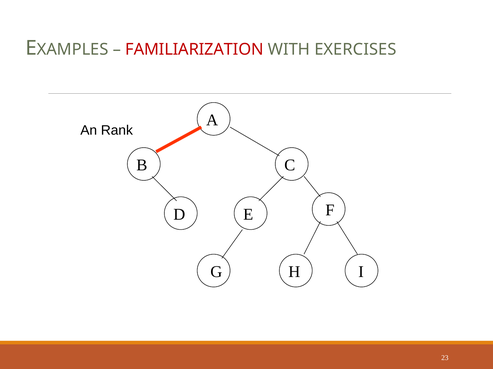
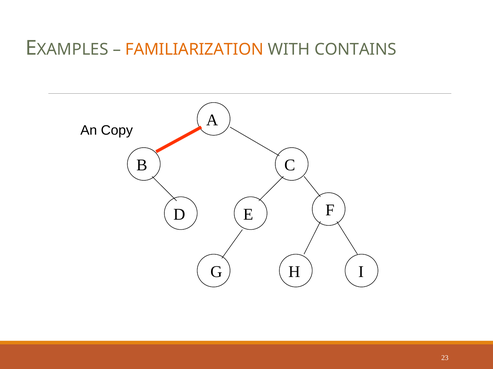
FAMILIARIZATION colour: red -> orange (194, 50)
EXERCISES: EXERCISES -> CONTAINS (355, 50)
Rank: Rank -> Copy (117, 131)
